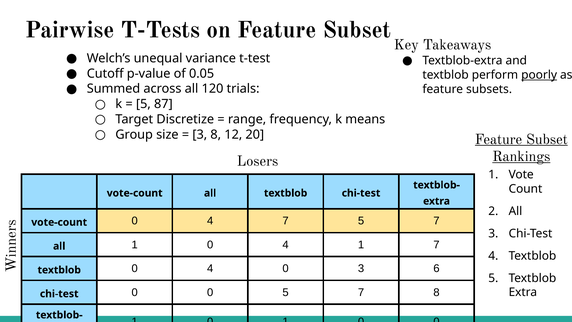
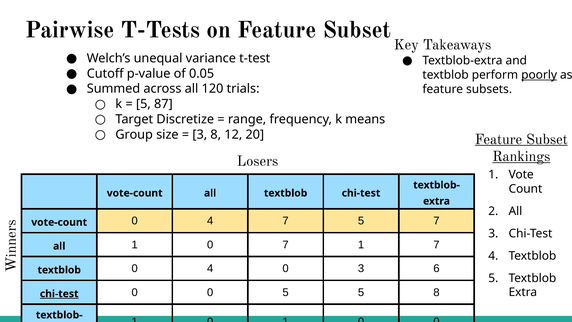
1 0 4: 4 -> 7 (286, 245)
chi-test underline: none -> present (59, 294)
0 5 7: 7 -> 5 (361, 292)
